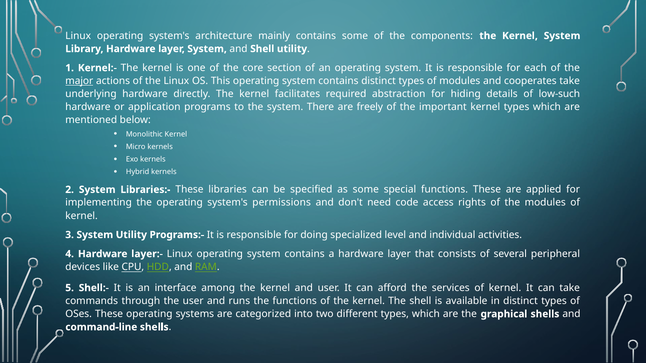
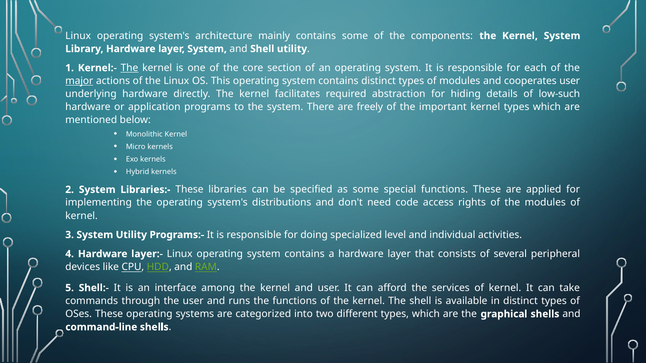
The underline: none -> present (130, 68)
cooperates take: take -> user (570, 81)
permissions: permissions -> distributions (282, 203)
